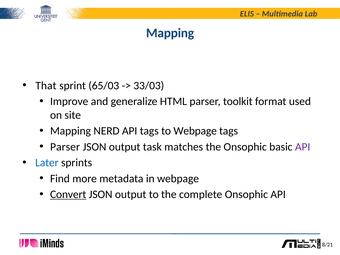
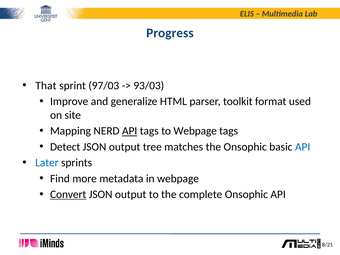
Mapping: Mapping -> Progress (170, 33)
65/03: 65/03 -> 97/03 (104, 86)
33/03: 33/03 -> 93/03 (149, 86)
API underline: none -> present (130, 131)
Parser: Parser -> Detect (65, 147)
task: task -> tree (152, 147)
API colour: purple -> blue (303, 147)
